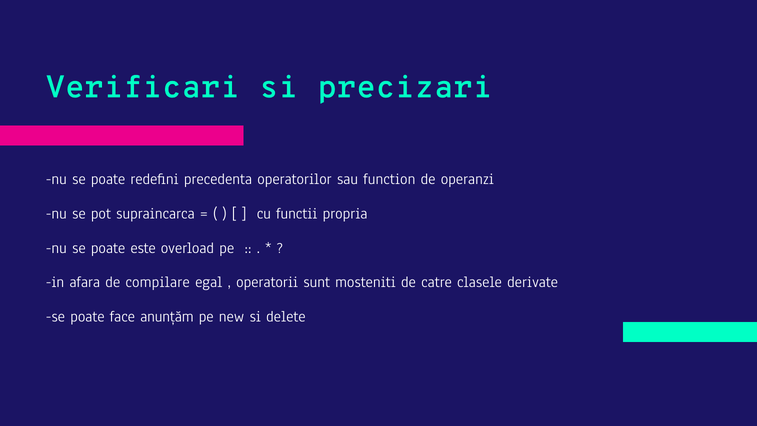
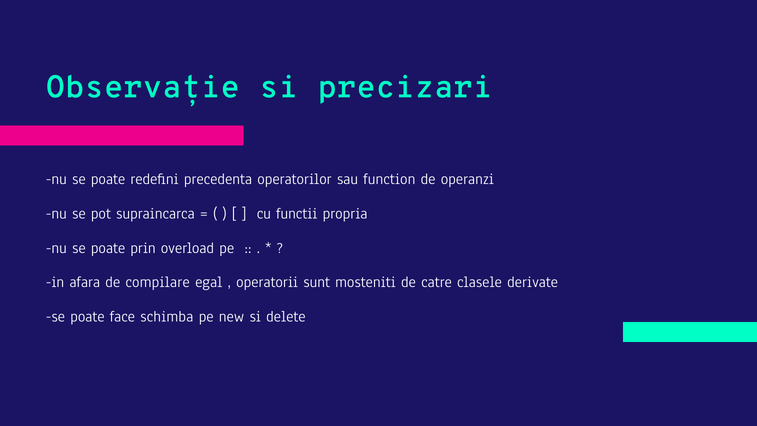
Verificari: Verificari -> Observație (143, 87)
este: este -> prin (143, 248)
anunțăm: anunțăm -> schimba (167, 316)
